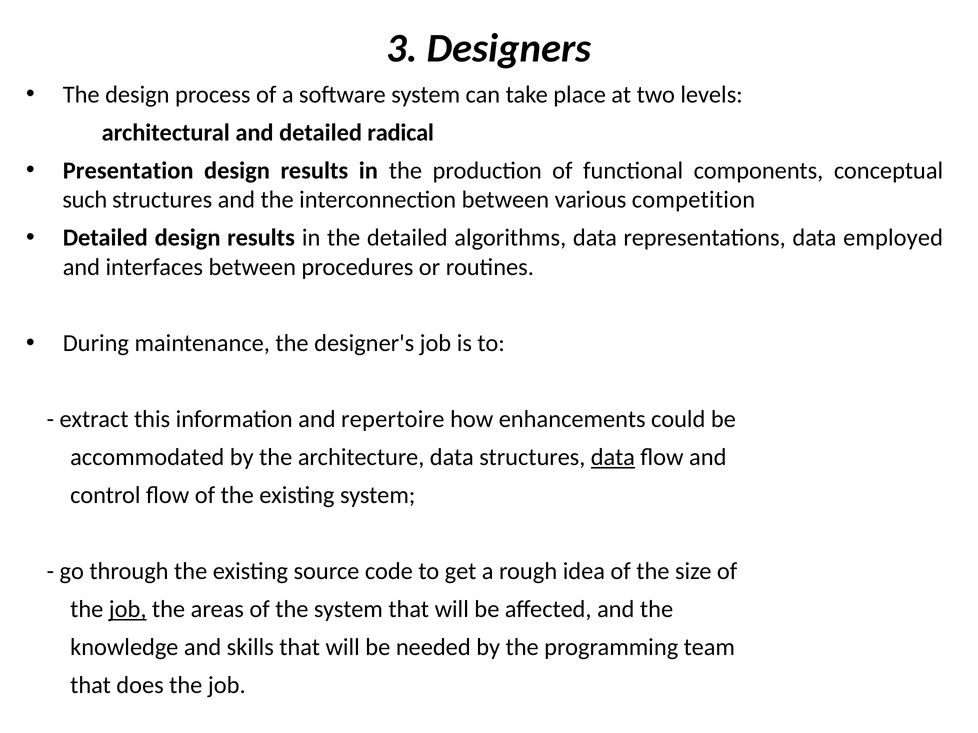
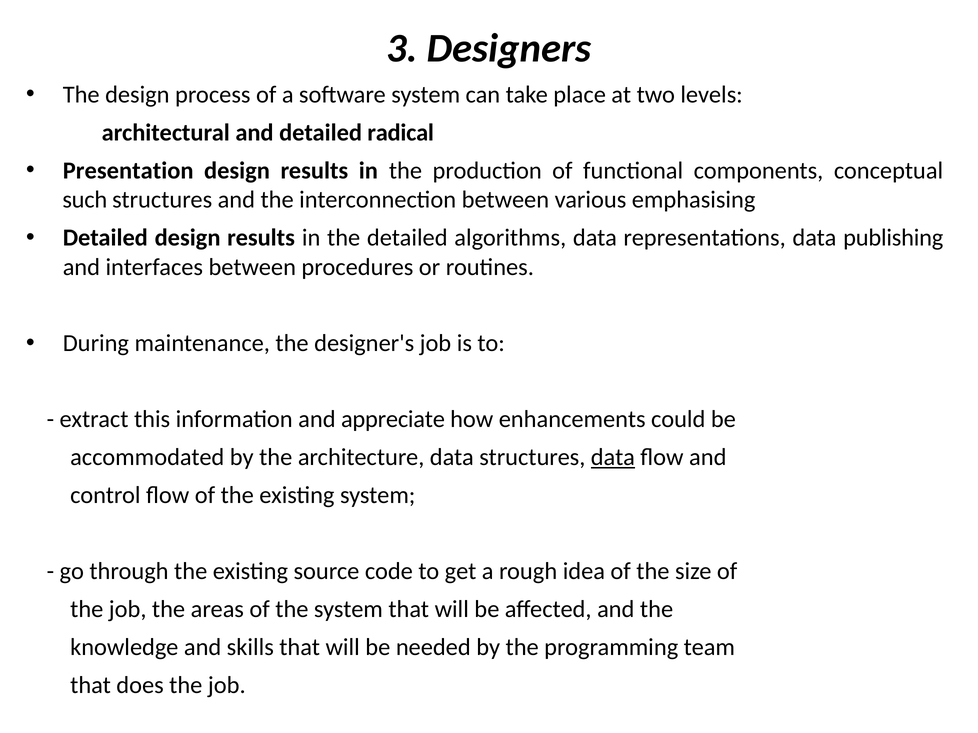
competition: competition -> emphasising (694, 200)
employed: employed -> publishing (893, 238)
repertoire: repertoire -> appreciate (393, 420)
job underline: present -> none (128, 610)
